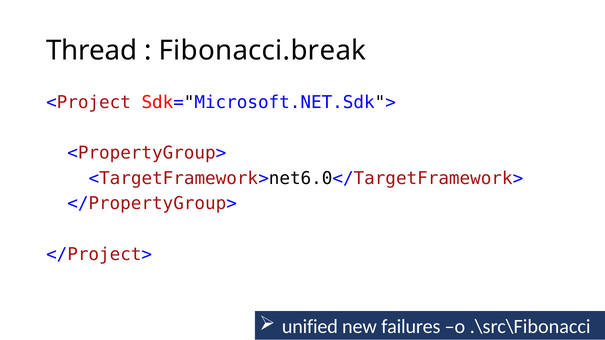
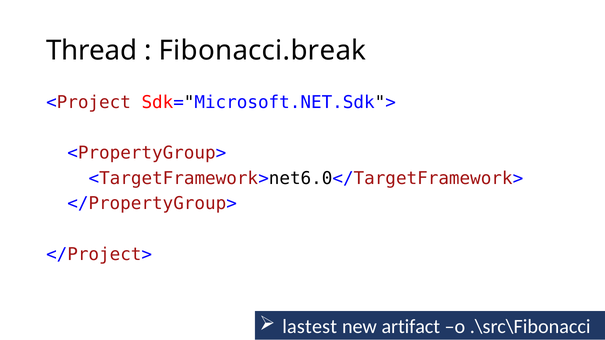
unified: unified -> lastest (310, 327)
failures: failures -> artifact (411, 327)
